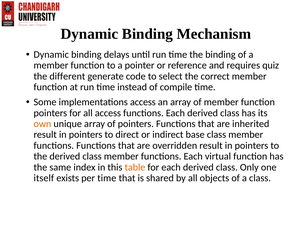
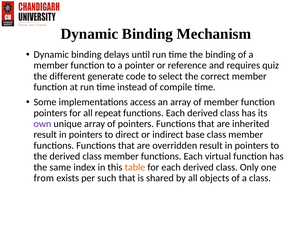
all access: access -> repeat (108, 113)
own colour: orange -> purple (42, 124)
itself: itself -> from (44, 178)
per time: time -> such (107, 178)
